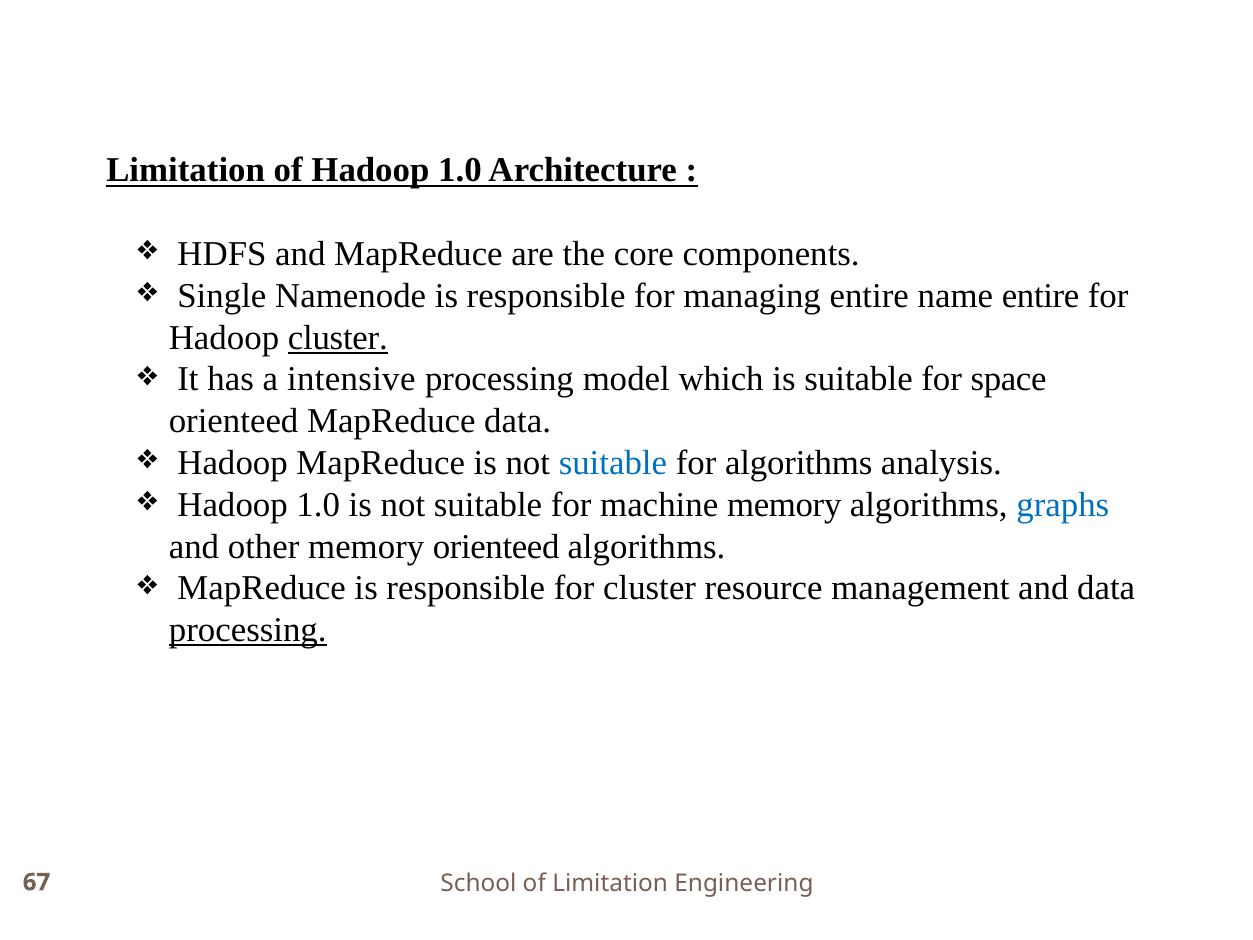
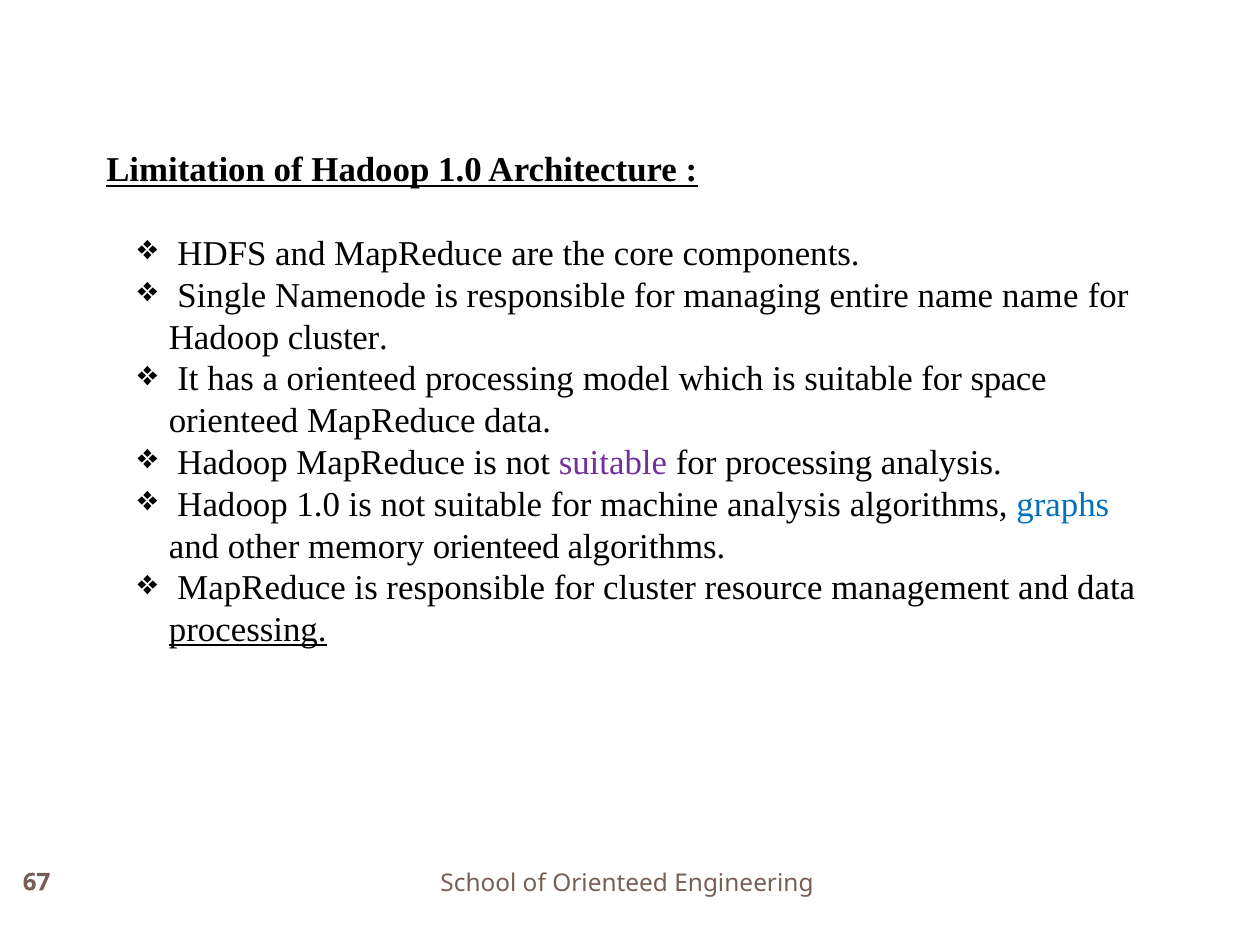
name entire: entire -> name (1040, 296)
cluster underline: present -> none (338, 338)
a intensive: intensive -> orienteed (351, 379)
suitable colour: blue -> purple (613, 463)
for algorithms: algorithms -> processing (799, 463)
machine memory: memory -> analysis (784, 505)
of Limitation: Limitation -> Orienteed (610, 883)
